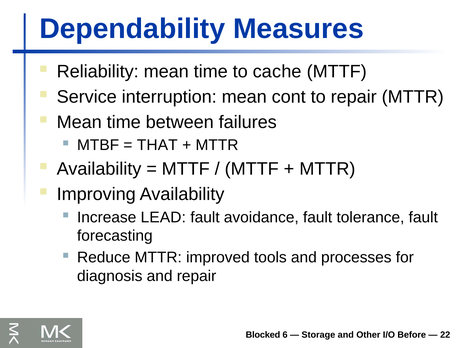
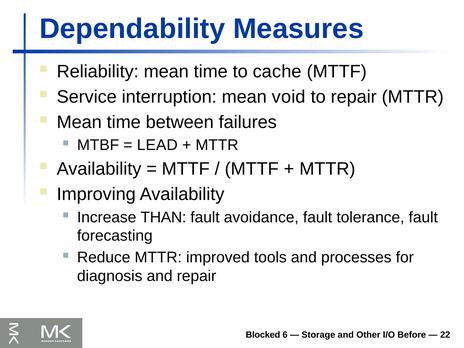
cont: cont -> void (289, 97)
THAT: THAT -> LEAD (157, 145)
LEAD: LEAD -> THAN (163, 217)
